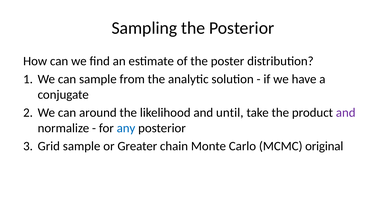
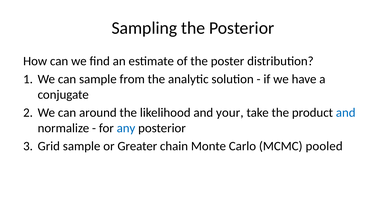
until: until -> your (230, 113)
and colour: purple -> blue (346, 113)
original: original -> pooled (324, 146)
